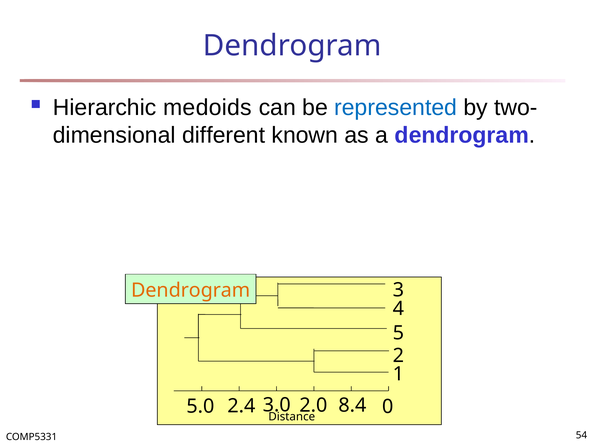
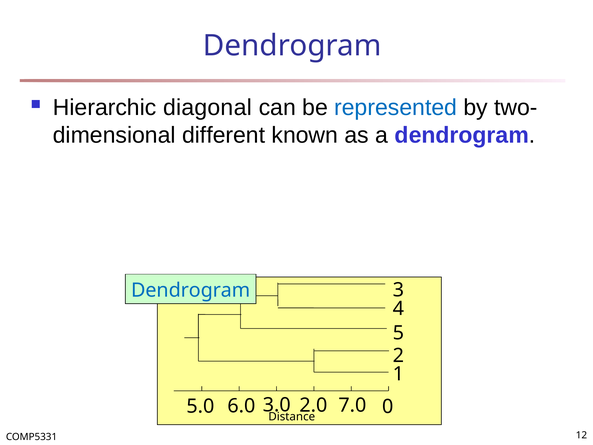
medoids: medoids -> diagonal (207, 107)
Dendrogram colour: orange -> blue (191, 290)
8.4: 8.4 -> 7.0 (352, 405)
2.4: 2.4 -> 6.0 (241, 406)
54: 54 -> 12 (581, 435)
